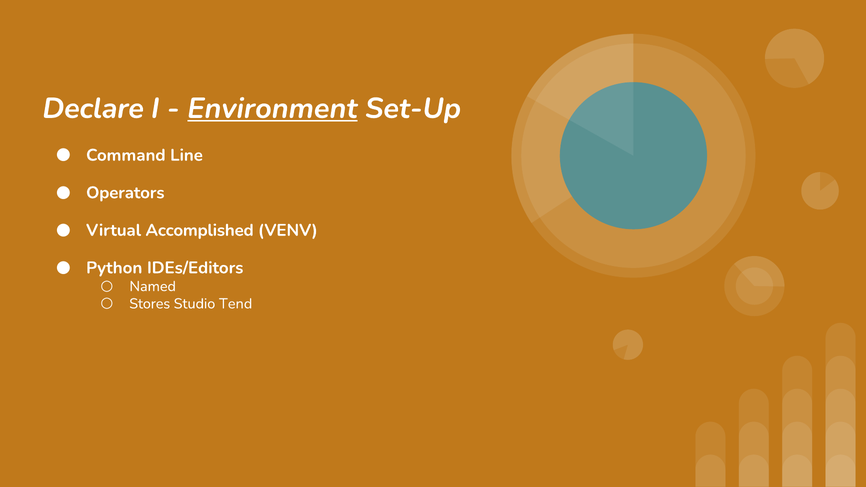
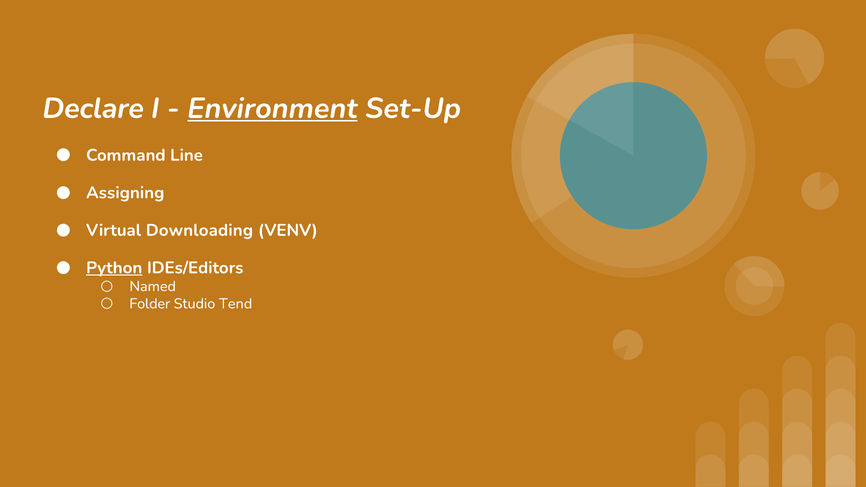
Operators: Operators -> Assigning (125, 193)
Accomplished: Accomplished -> Downloading (199, 230)
Python underline: none -> present (114, 268)
Stores: Stores -> Folder (150, 304)
